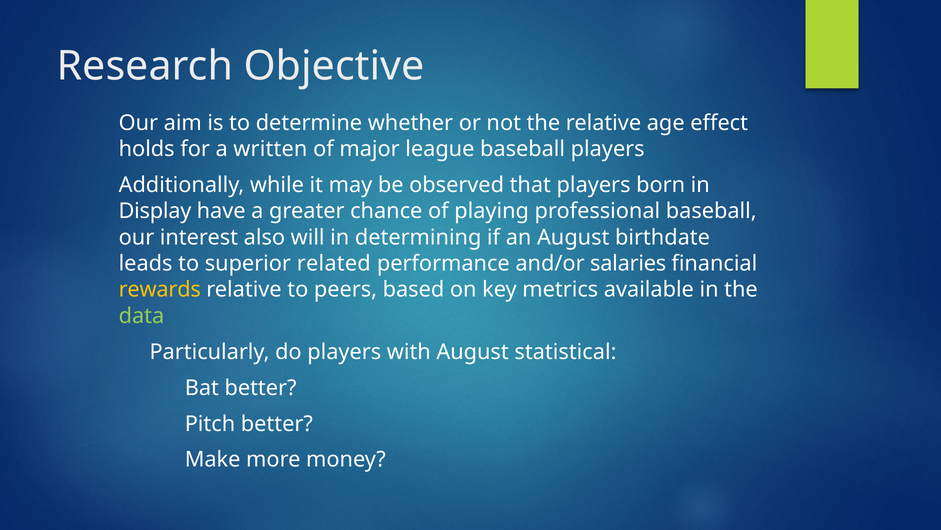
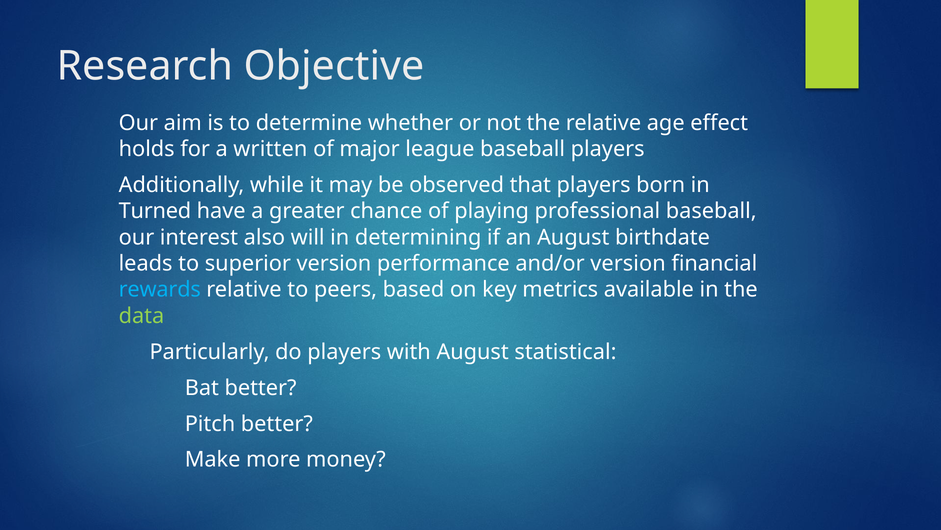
Display: Display -> Turned (155, 211)
superior related: related -> version (334, 263)
and/or salaries: salaries -> version (628, 263)
rewards colour: yellow -> light blue (160, 289)
